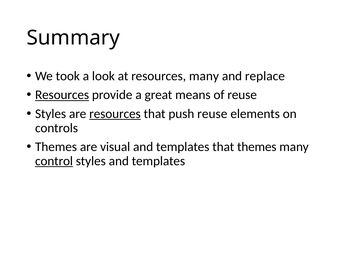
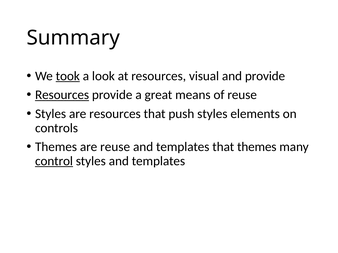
took underline: none -> present (68, 76)
resources many: many -> visual (204, 76)
and replace: replace -> provide (265, 76)
resources underline: present -> none (115, 114)
push reuse: reuse -> styles (212, 114)
are visual: visual -> reuse (115, 147)
